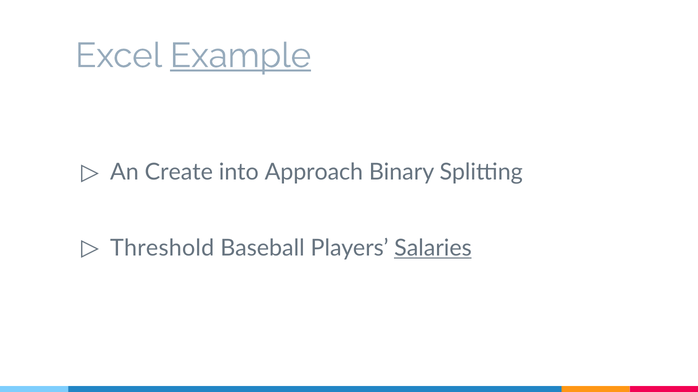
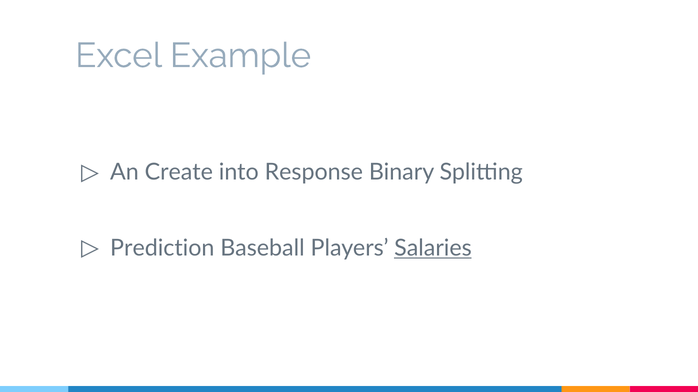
Example underline: present -> none (241, 56)
Approach: Approach -> Response (314, 173)
Threshold: Threshold -> Prediction (162, 248)
